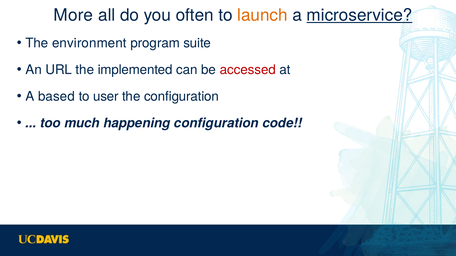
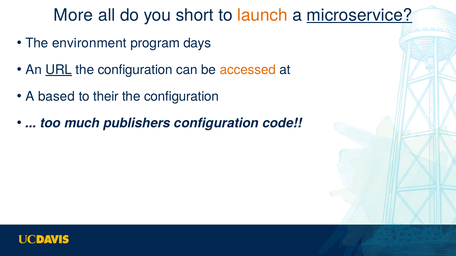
often: often -> short (195, 15)
suite: suite -> days (197, 43)
URL underline: none -> present (59, 70)
implemented: implemented -> configuration (135, 70)
accessed colour: red -> orange (248, 70)
user: user -> their (106, 97)
happening: happening -> publishers (137, 123)
